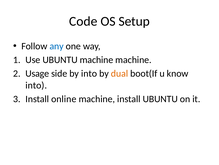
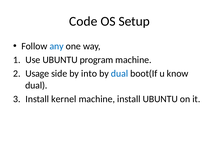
UBUNTU machine: machine -> program (96, 60)
dual colour: orange -> blue (120, 73)
into: into -> dual (36, 85)
online: online -> kernel (64, 99)
